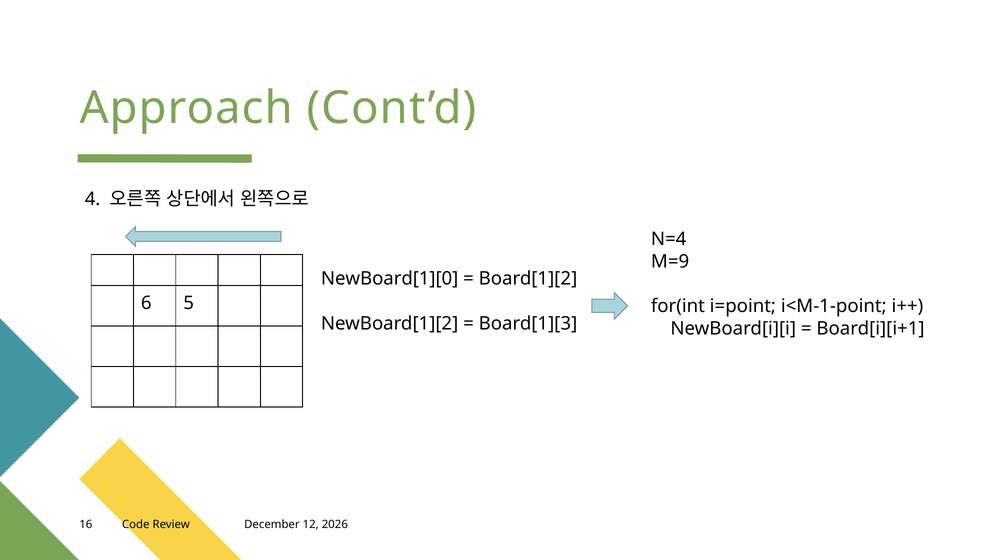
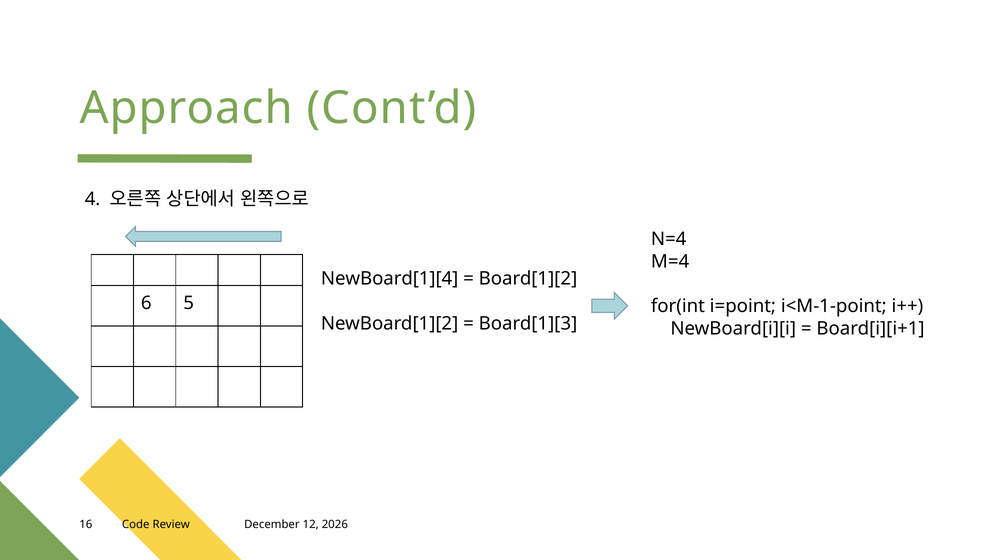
M=9: M=9 -> M=4 (670, 261)
NewBoard[1][0: NewBoard[1][0 -> NewBoard[1][4 (390, 279)
